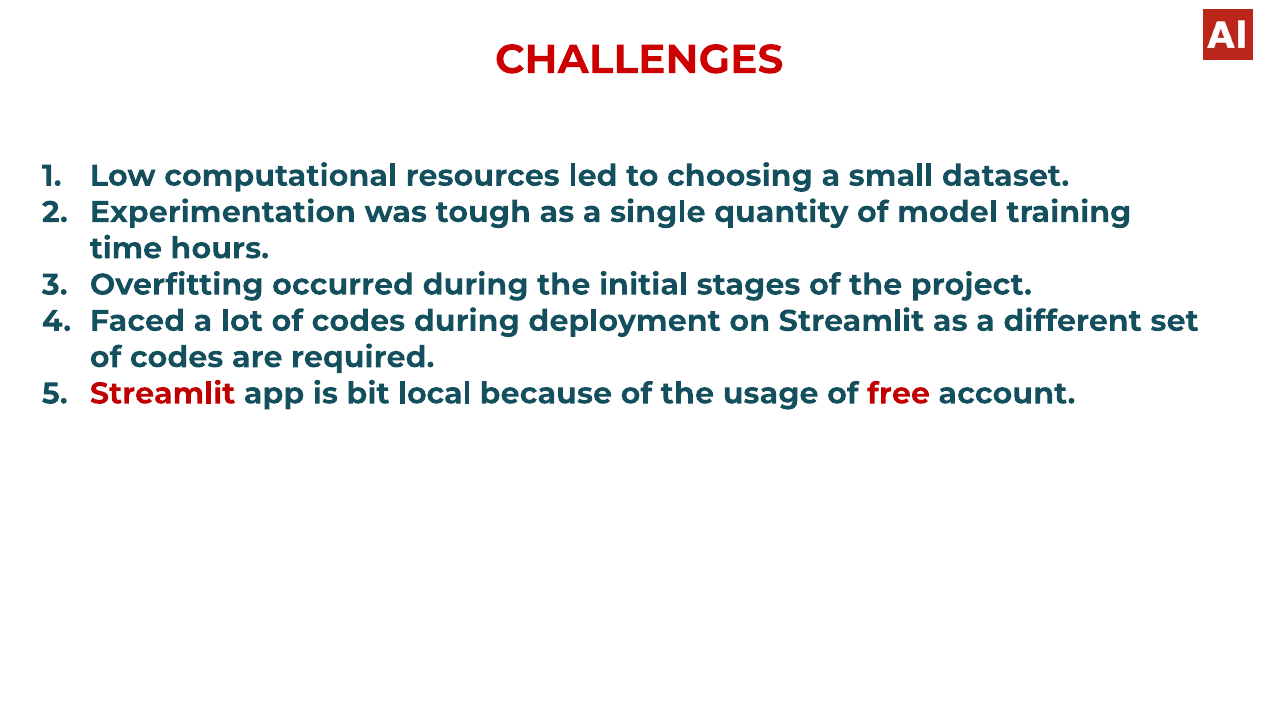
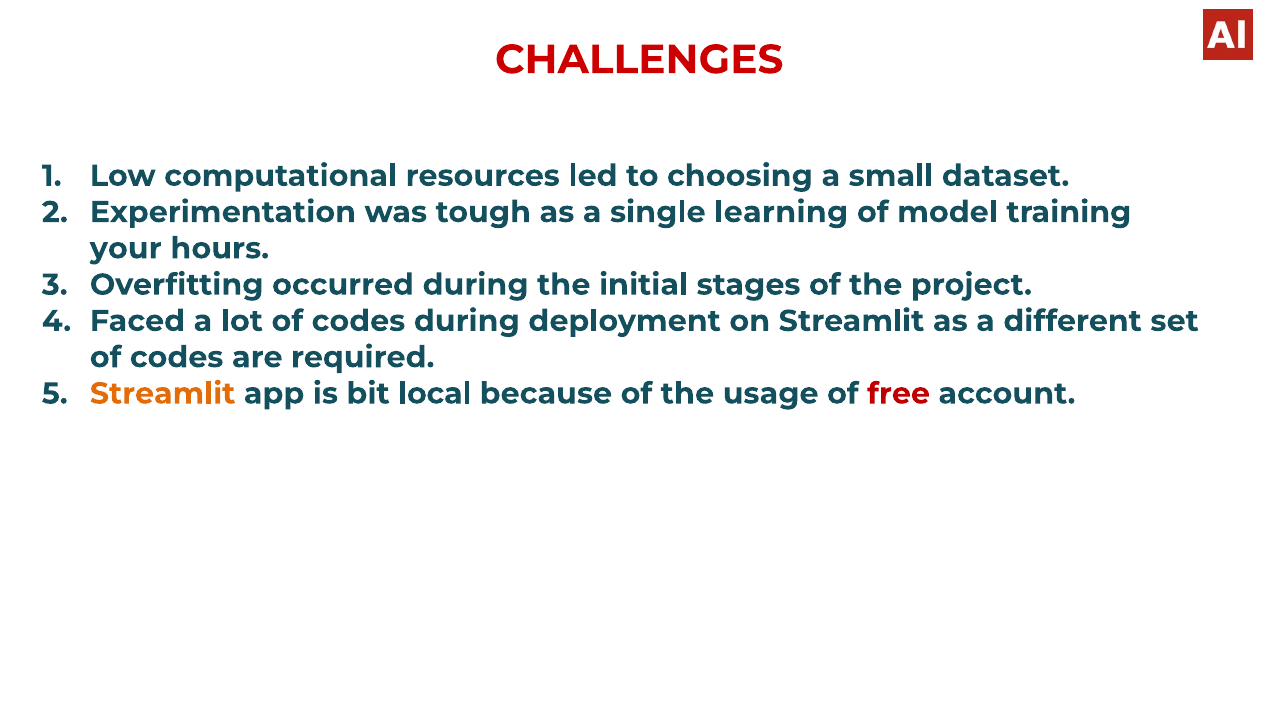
quantity: quantity -> learning (781, 212)
time: time -> your (126, 248)
Streamlit colour: red -> orange (163, 393)
